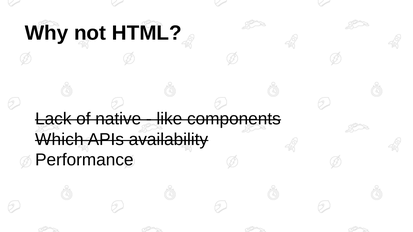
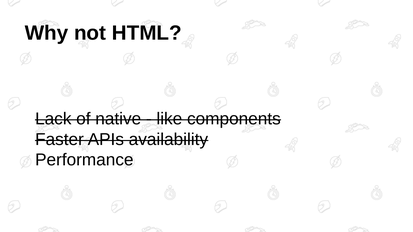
Which: Which -> Faster (59, 140)
